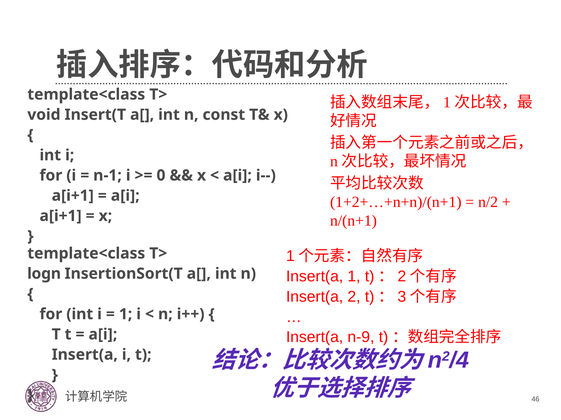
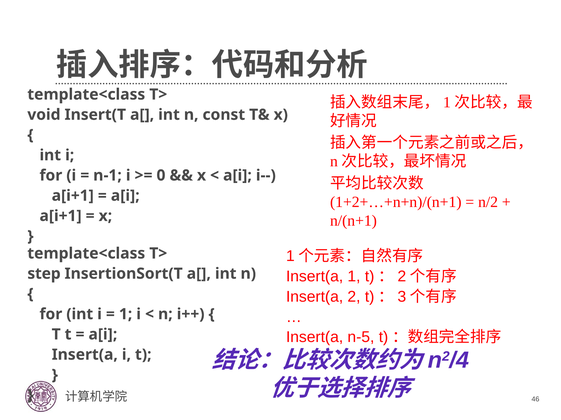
logn: logn -> step (44, 274)
n-9: n-9 -> n-5 (361, 338)
